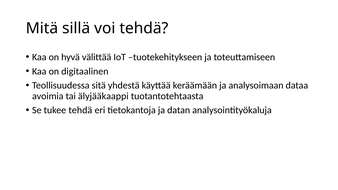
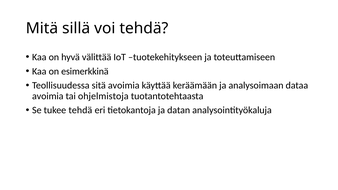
digitaalinen: digitaalinen -> esimerkkinä (85, 71)
sitä yhdestä: yhdestä -> avoimia (124, 85)
älyjääkaappi: älyjääkaappi -> ohjelmistoja (103, 96)
